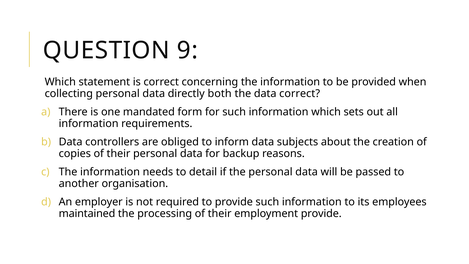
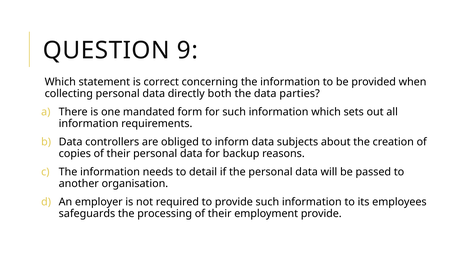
data correct: correct -> parties (300, 93)
maintained: maintained -> safeguards (87, 214)
